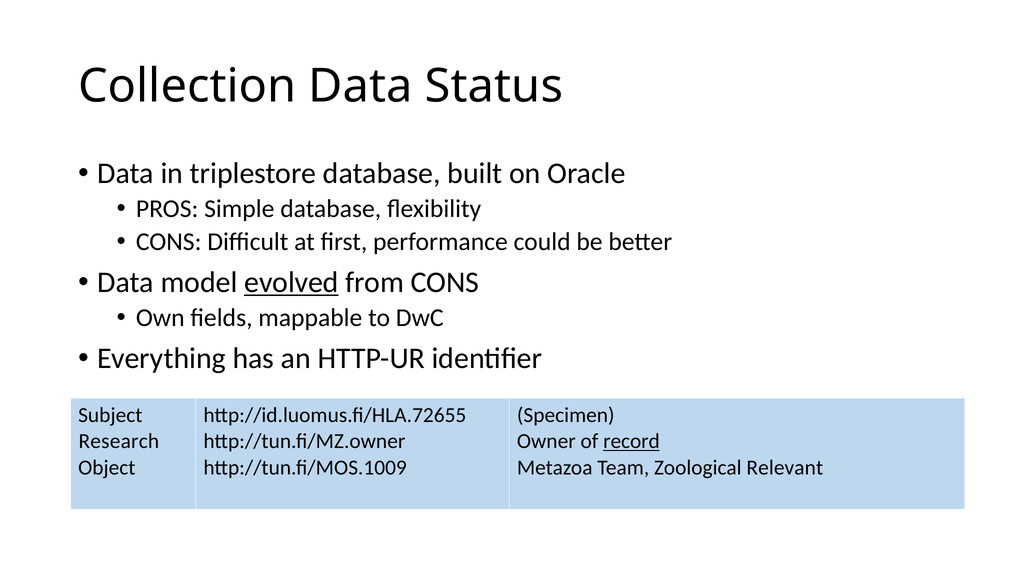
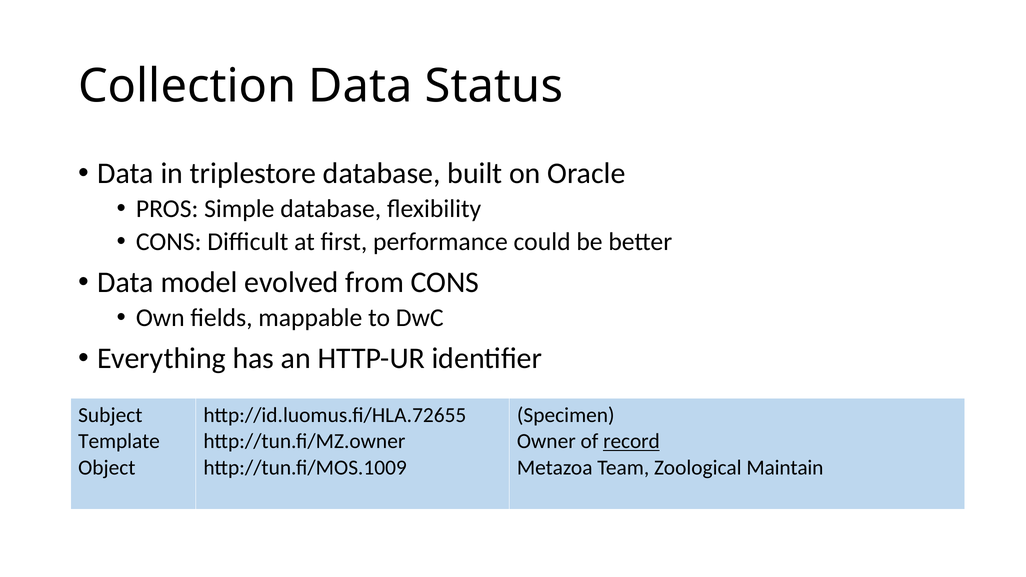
evolved underline: present -> none (291, 283)
Research: Research -> Template (119, 441)
Relevant: Relevant -> Maintain (785, 468)
